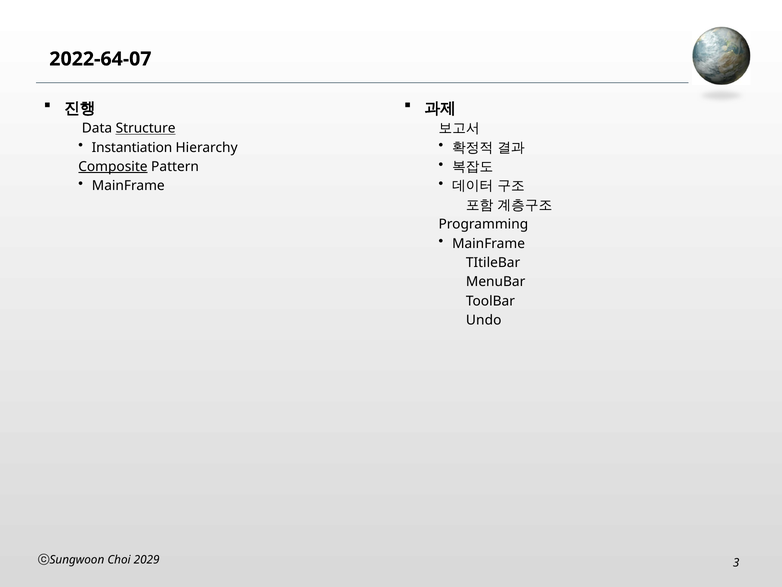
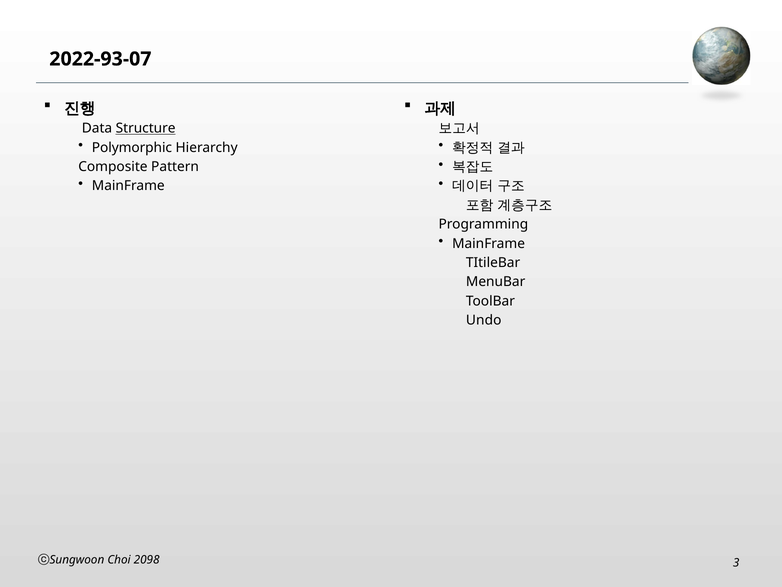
2022-64-07: 2022-64-07 -> 2022-93-07 (100, 59)
Instantiation: Instantiation -> Polymorphic (132, 147)
Composite underline: present -> none (113, 167)
2029: 2029 -> 2098 (147, 560)
